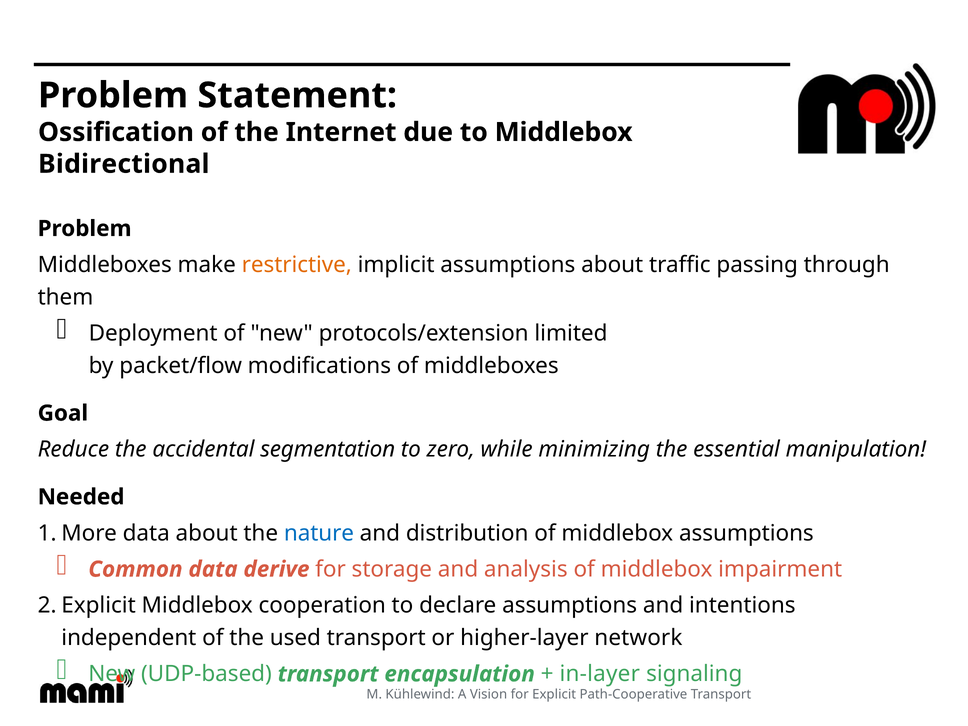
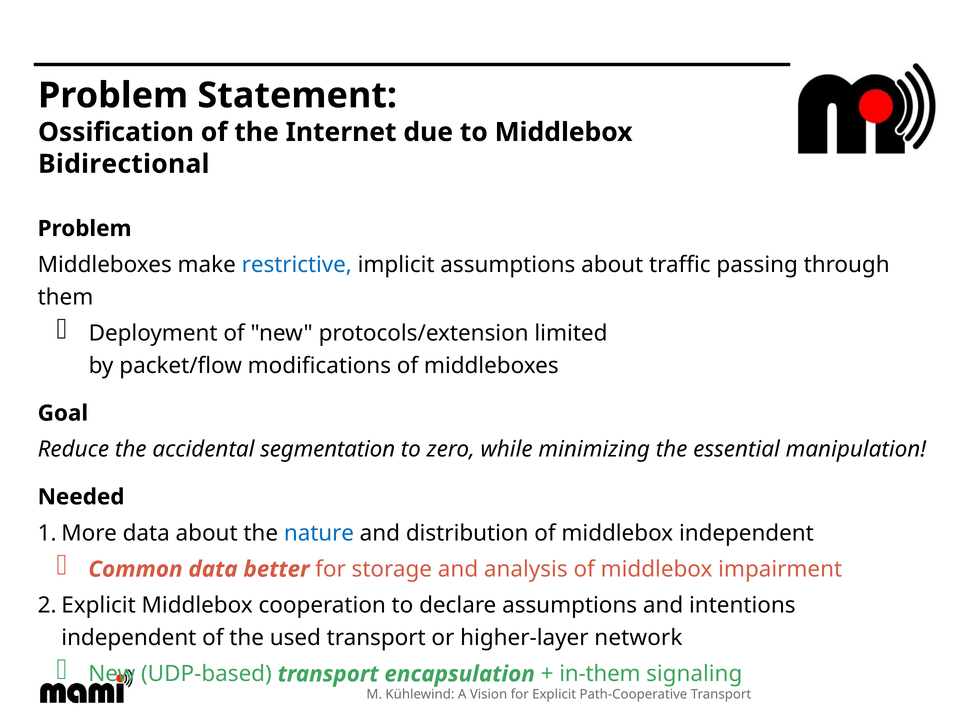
restrictive colour: orange -> blue (297, 265)
middlebox assumptions: assumptions -> independent (746, 533)
derive: derive -> better (276, 569)
in-layer: in-layer -> in-them (600, 674)
